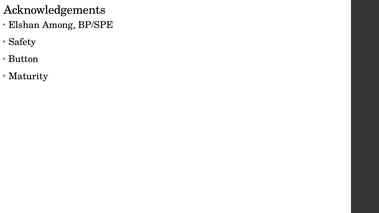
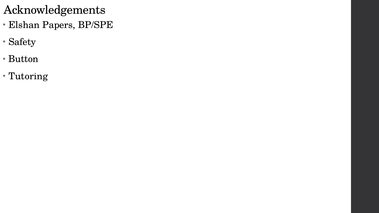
Among: Among -> Papers (59, 25)
Maturity: Maturity -> Tutoring (28, 76)
